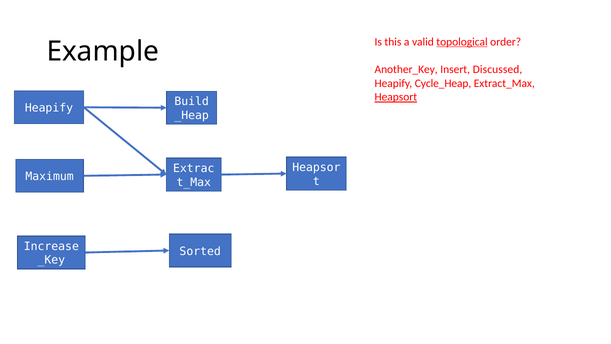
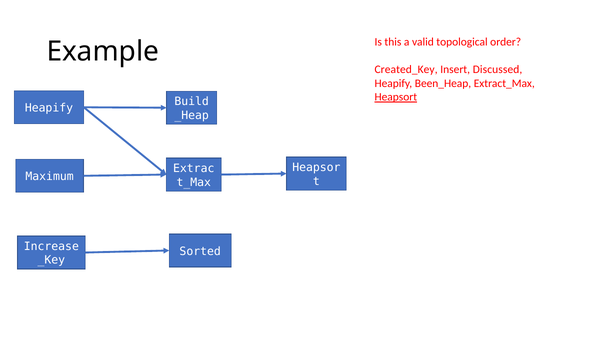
topological underline: present -> none (462, 42)
Another_Key: Another_Key -> Created_Key (406, 69)
Cycle_Heap: Cycle_Heap -> Been_Heap (443, 83)
